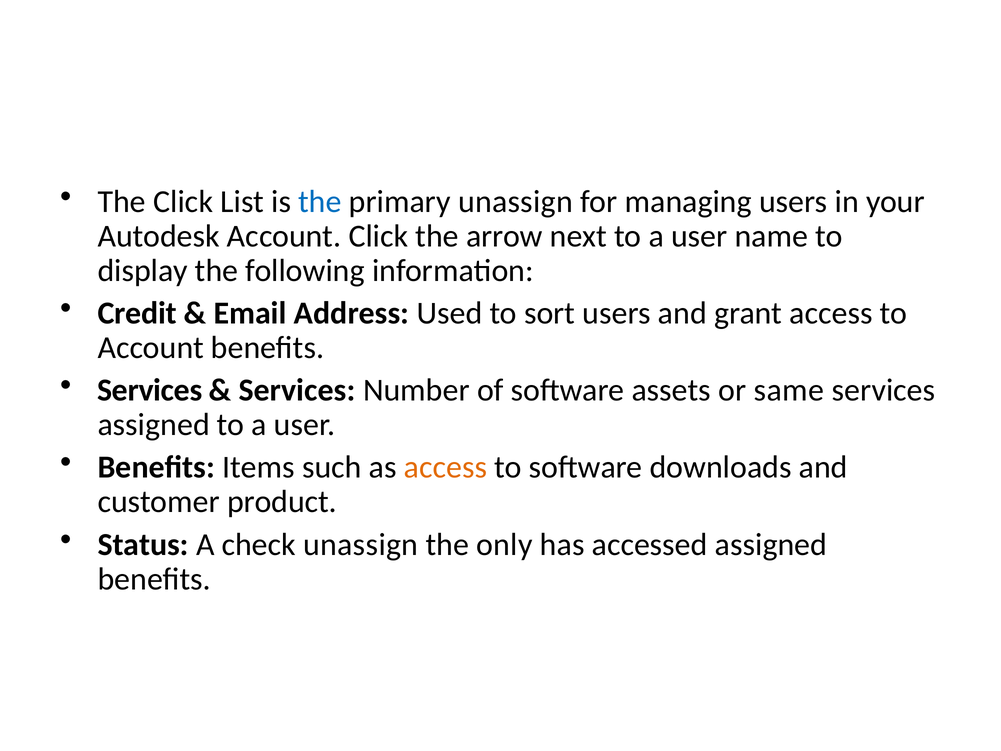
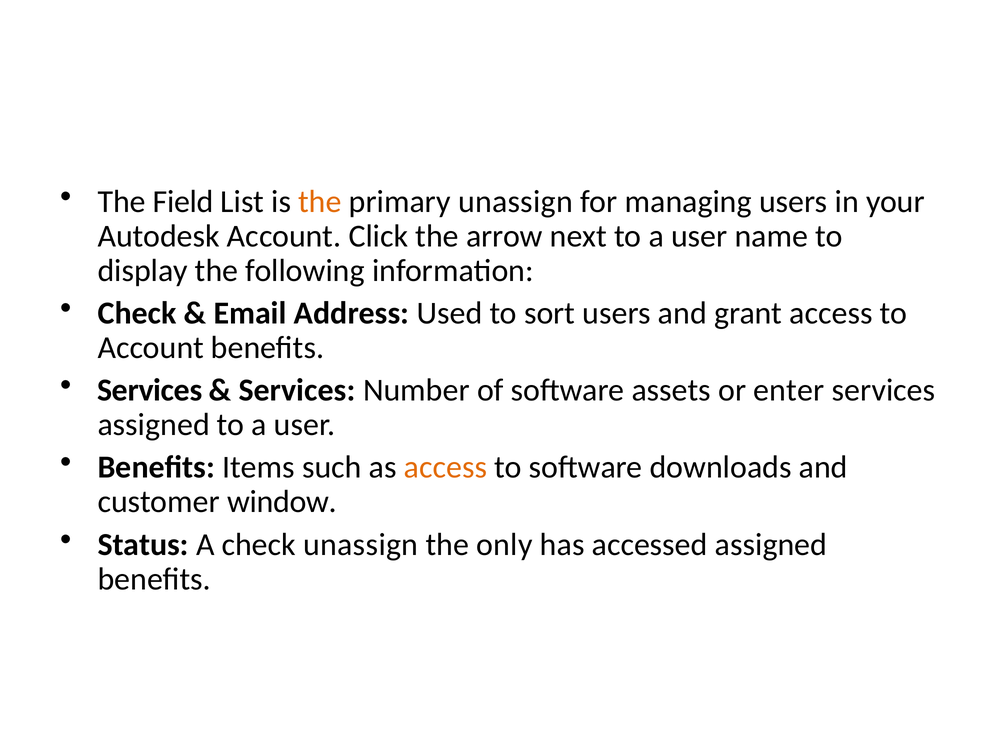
The Click: Click -> Field (183, 202)
the colour: blue -> orange (320, 202)
Credit: Credit -> Check (137, 313)
same: same -> enter (789, 390)
product: product -> window (282, 502)
